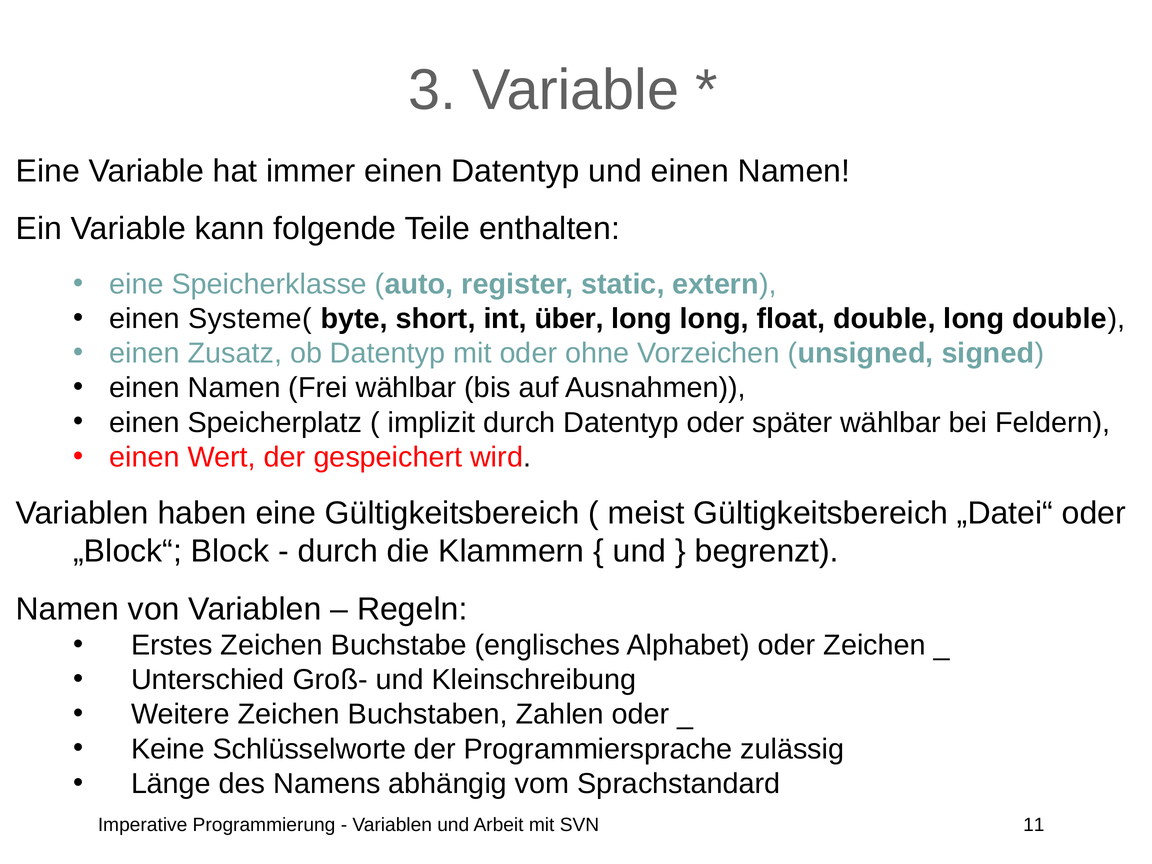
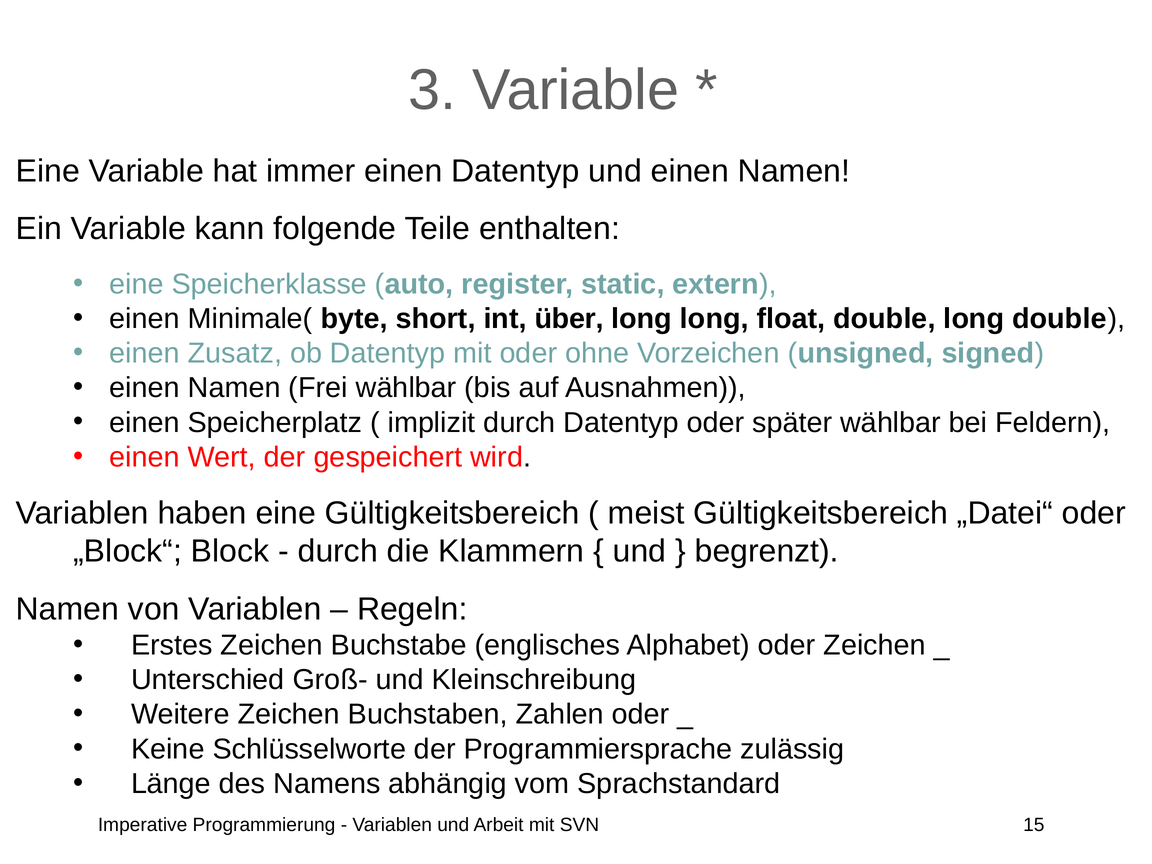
Systeme(: Systeme( -> Minimale( (250, 319)
11: 11 -> 15 (1034, 825)
